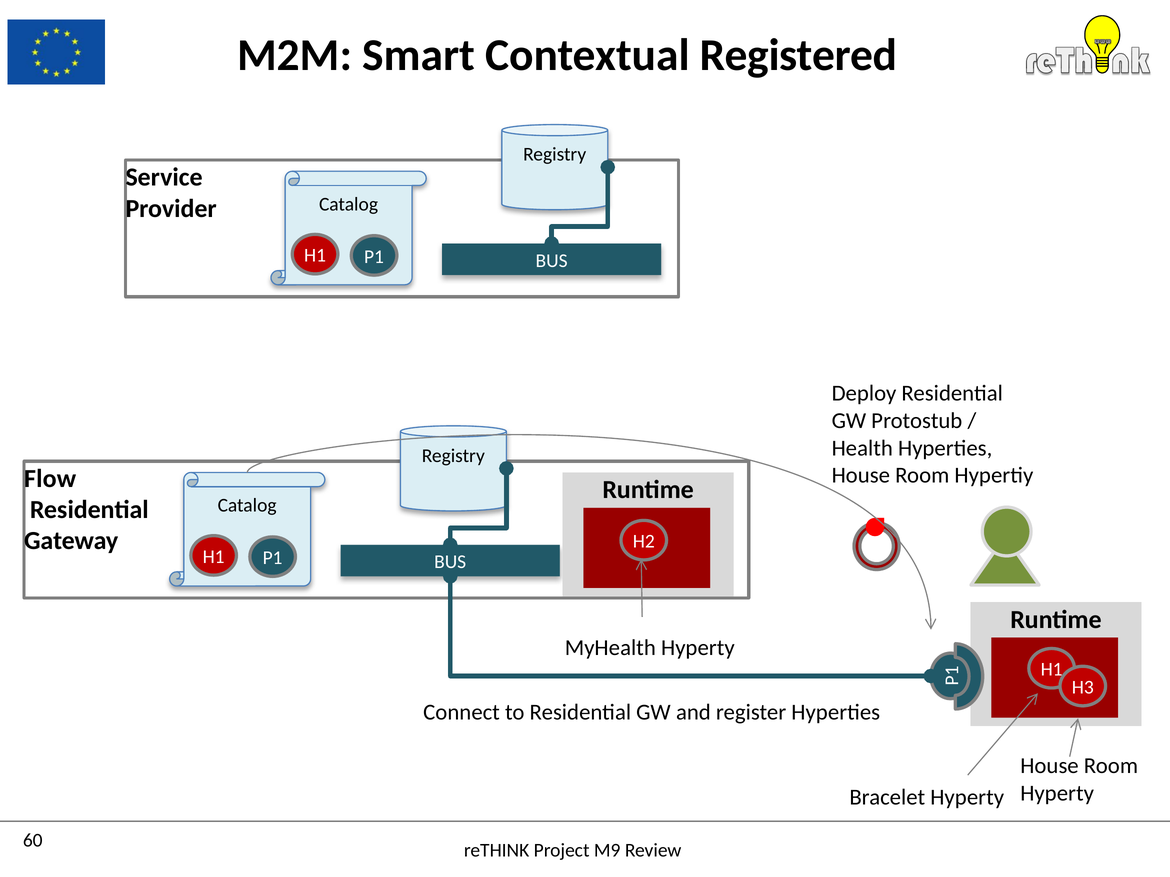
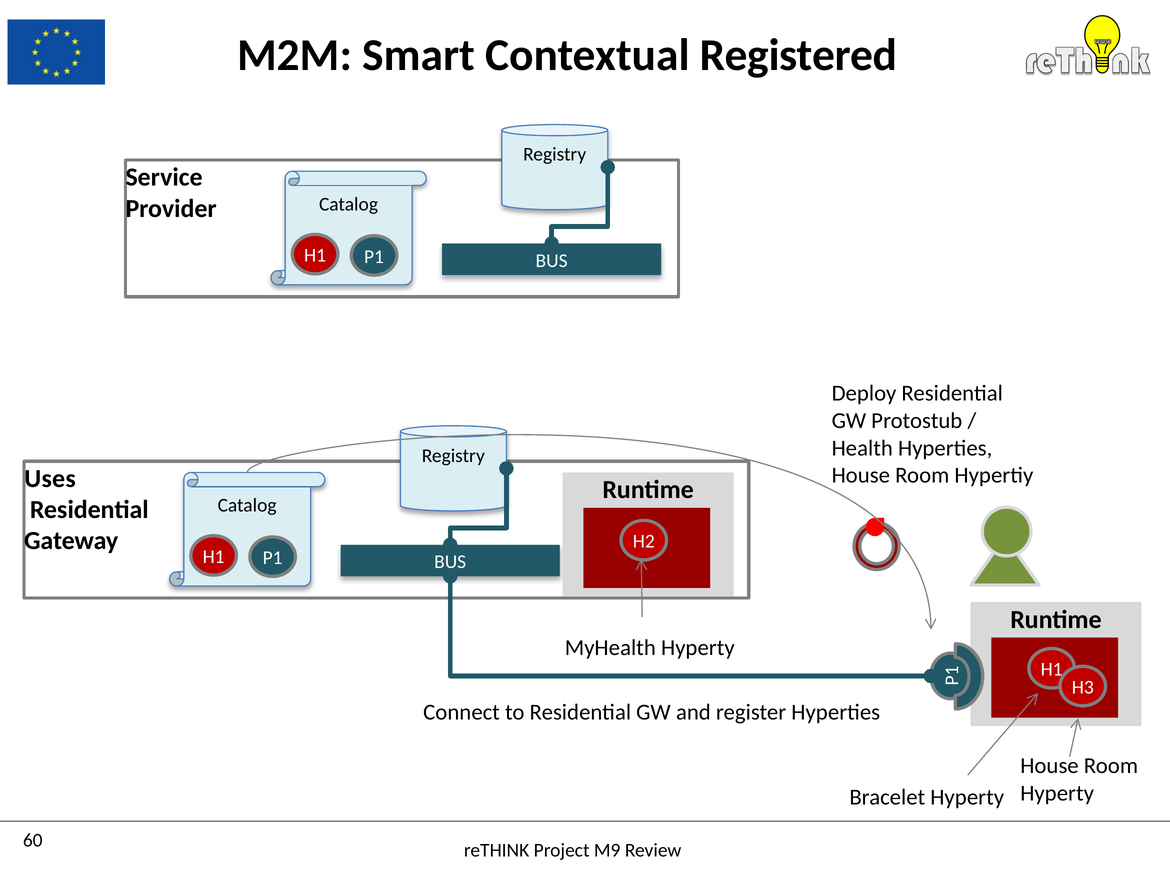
Flow: Flow -> Uses (50, 479)
